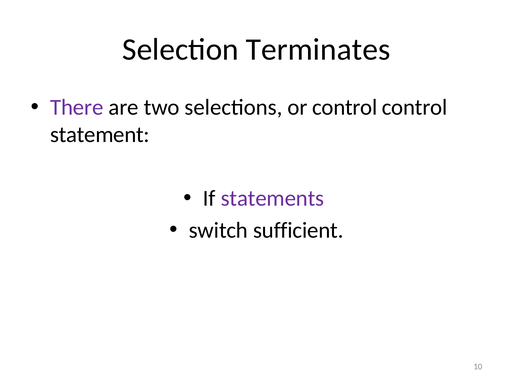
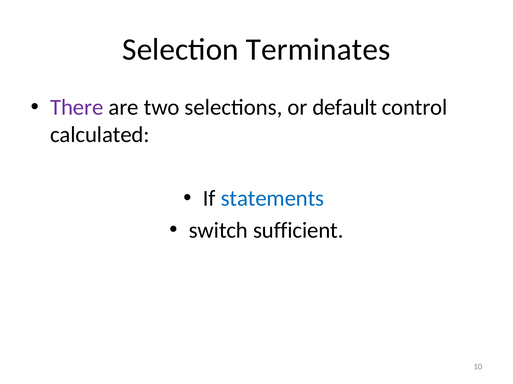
or control: control -> default (345, 108)
statement: statement -> calculated (100, 135)
statements colour: purple -> blue (272, 199)
